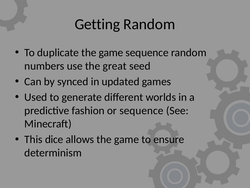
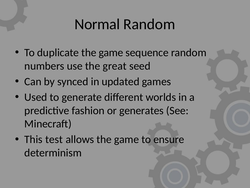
Getting: Getting -> Normal (97, 24)
or sequence: sequence -> generates (142, 110)
dice: dice -> test (54, 139)
